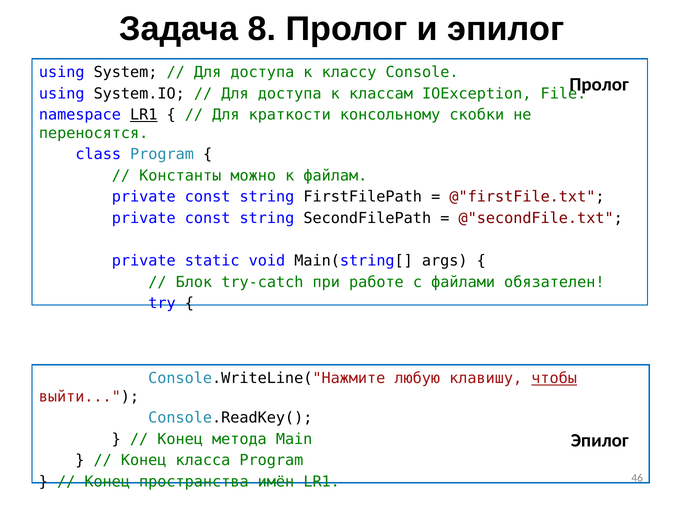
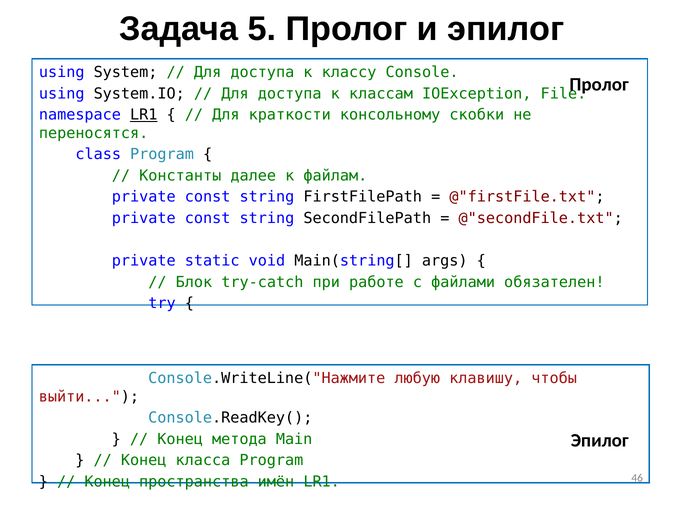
8: 8 -> 5 (262, 29)
можно: можно -> далее (253, 176)
чтобы underline: present -> none (554, 378)
